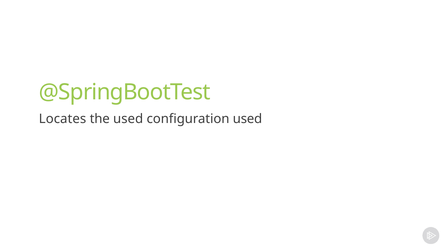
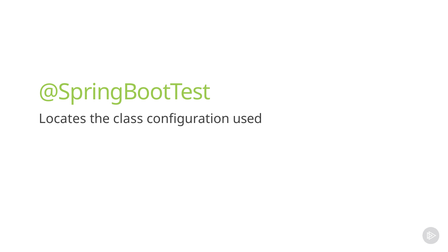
the used: used -> class (128, 119)
